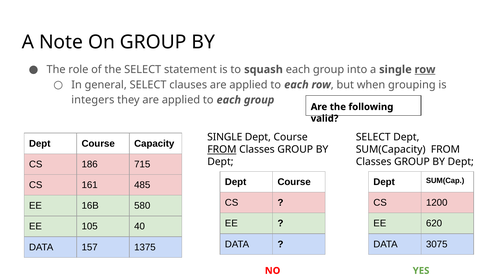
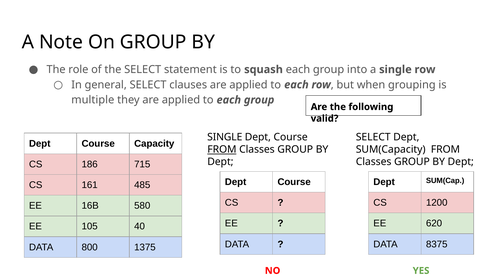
row underline: present -> none (425, 69)
integers: integers -> multiple (93, 100)
3075: 3075 -> 8375 (437, 244)
157: 157 -> 800 (90, 247)
